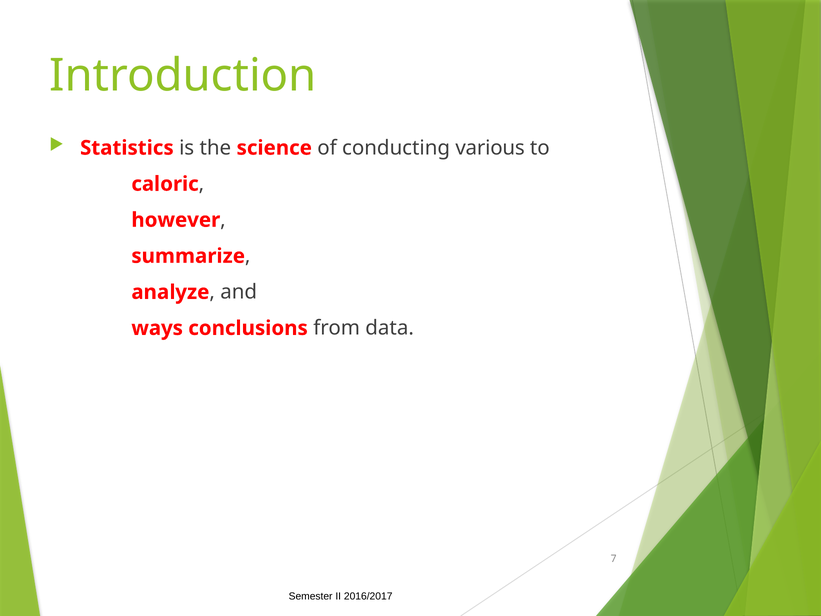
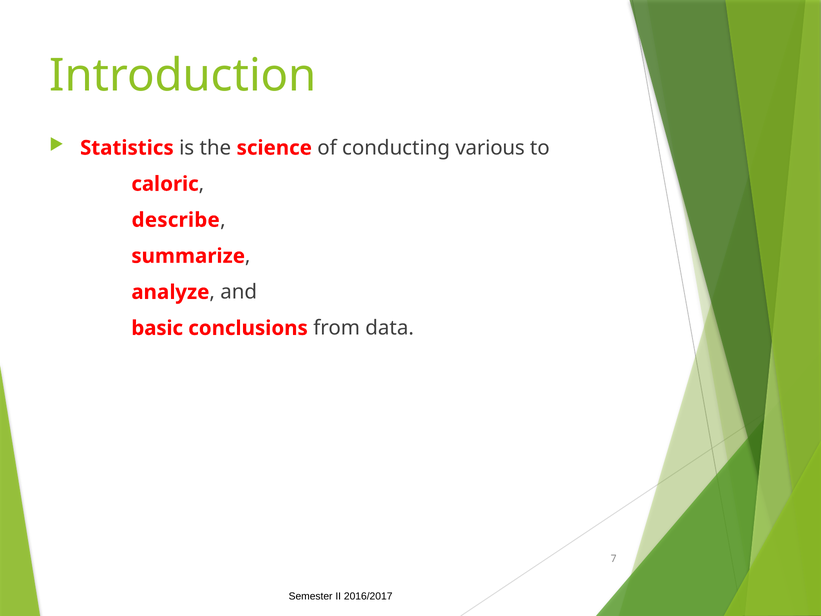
however: however -> describe (176, 220)
ways: ways -> basic (157, 328)
